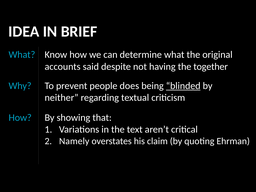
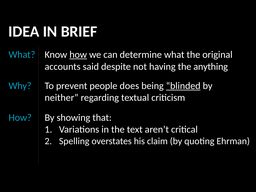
how underline: none -> present (78, 55)
together: together -> anything (211, 67)
Namely: Namely -> Spelling (74, 141)
